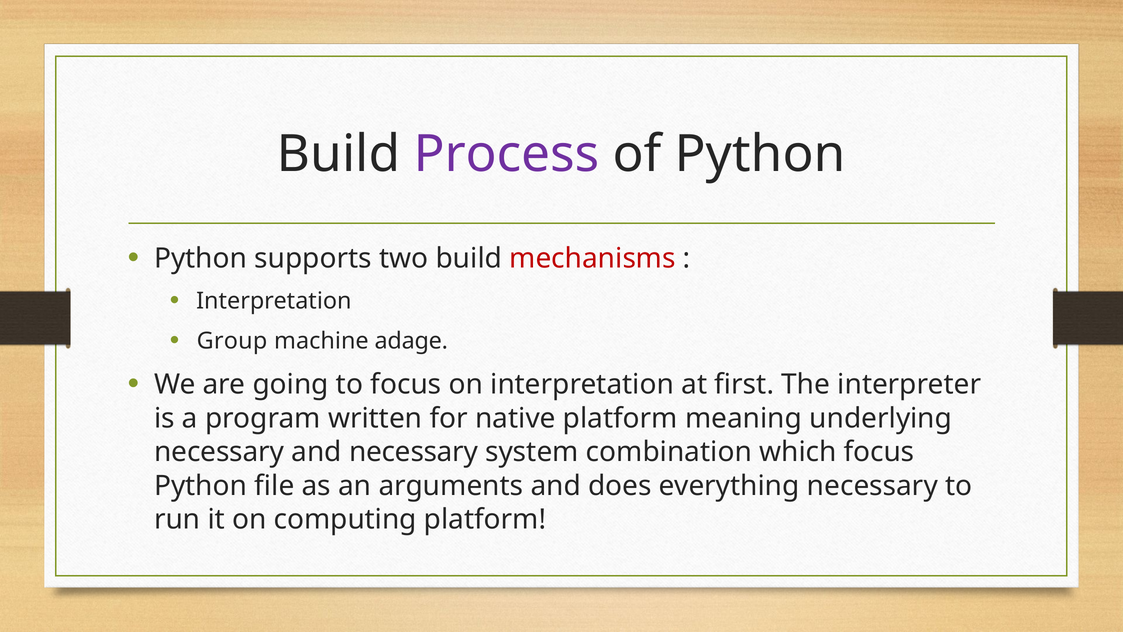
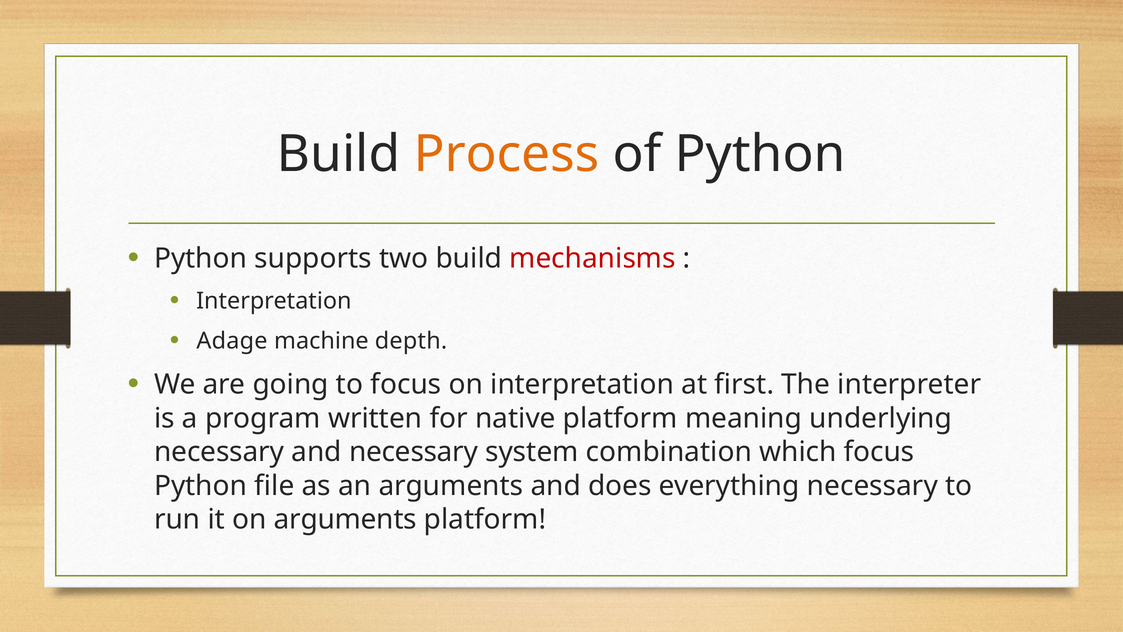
Process colour: purple -> orange (506, 154)
Group: Group -> Adage (232, 341)
adage: adage -> depth (411, 341)
on computing: computing -> arguments (345, 519)
